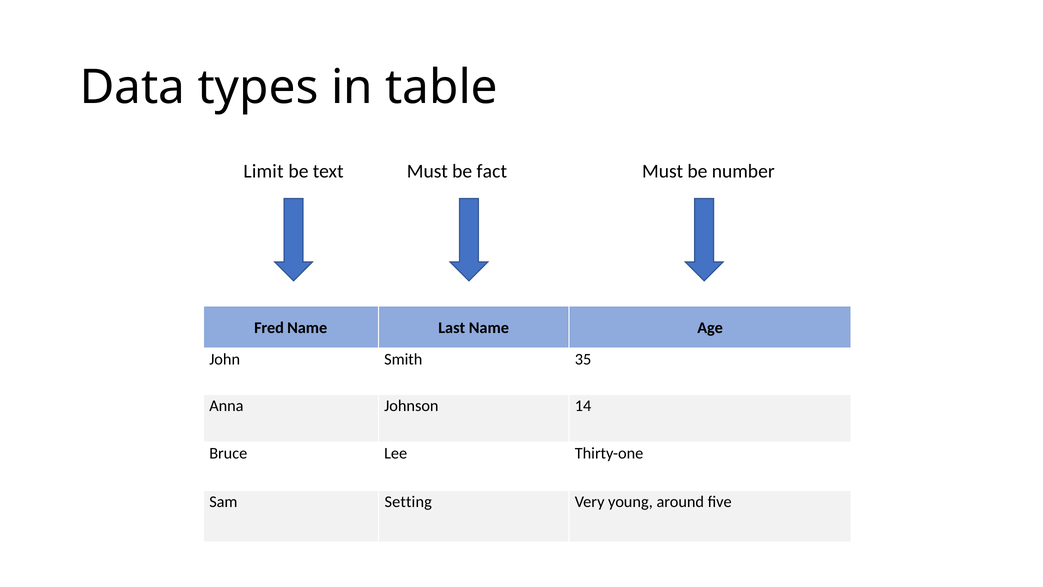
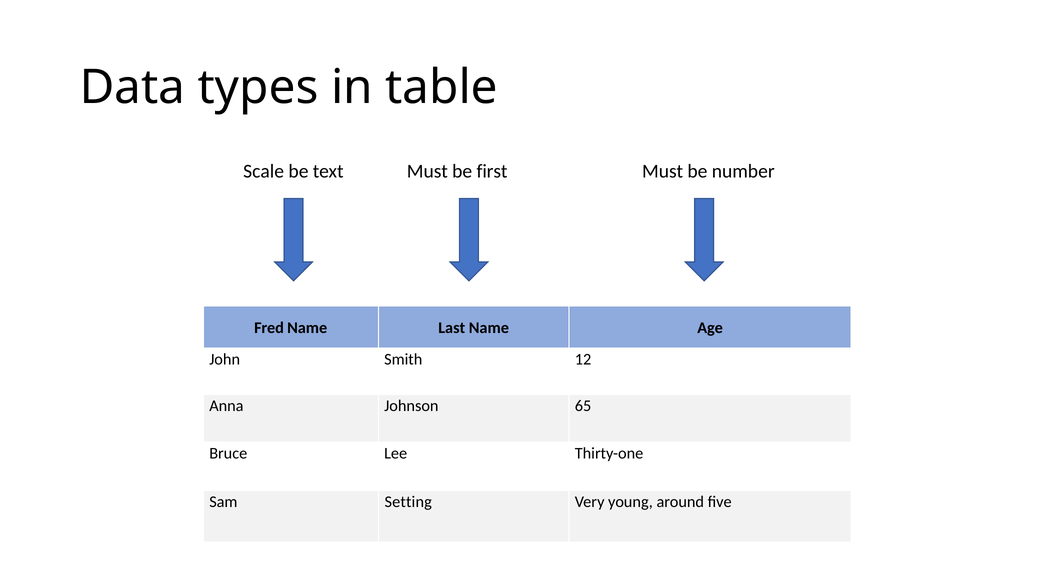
Limit: Limit -> Scale (264, 171)
fact: fact -> first (492, 171)
35: 35 -> 12 (583, 359)
14: 14 -> 65 (583, 406)
